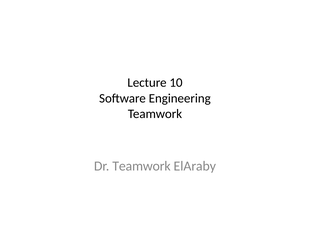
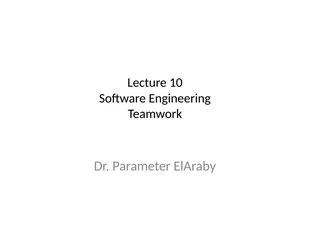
Dr Teamwork: Teamwork -> Parameter (141, 166)
